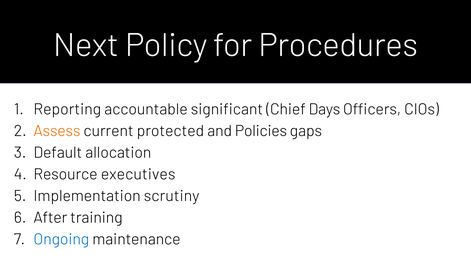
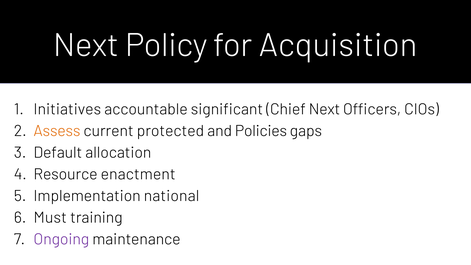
Procedures: Procedures -> Acquisition (338, 46)
Reporting: Reporting -> Initiatives (67, 109)
Chief Days: Days -> Next (324, 109)
executives: executives -> enactment (138, 174)
scrutiny: scrutiny -> national (172, 196)
After: After -> Must (50, 218)
Ongoing colour: blue -> purple (61, 239)
